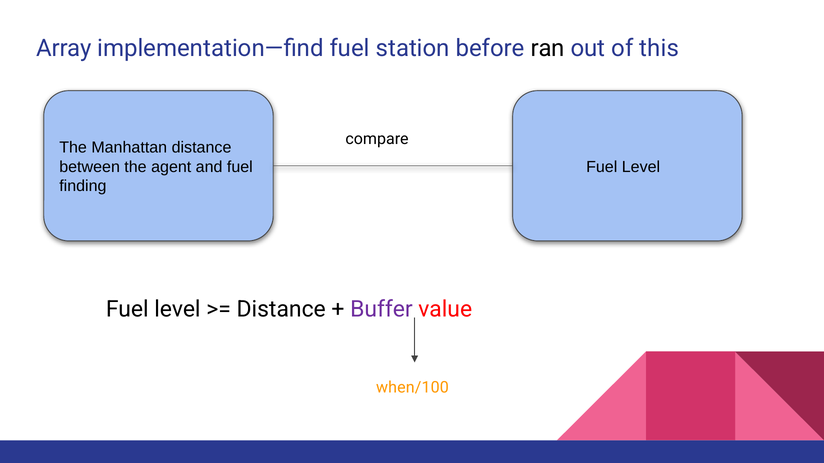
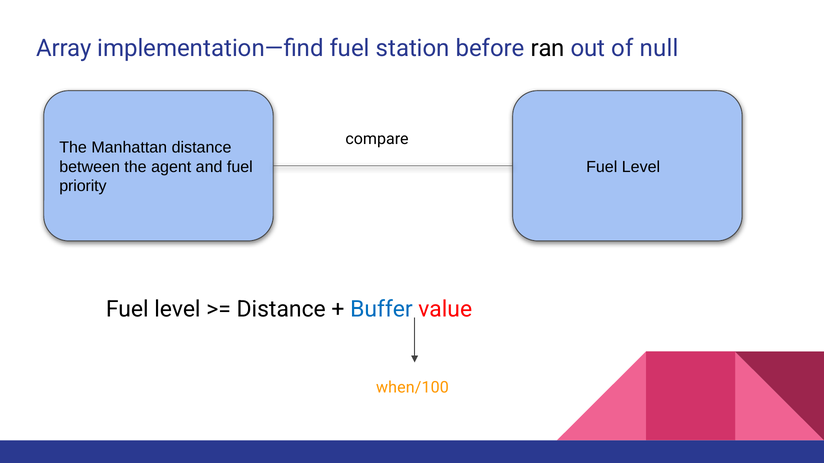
this: this -> null (659, 49)
finding: finding -> priority (83, 186)
Buffer colour: purple -> blue (381, 310)
